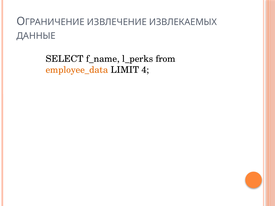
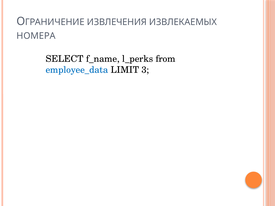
ИЗВЛЕЧЕНИЕ: ИЗВЛЕЧЕНИЕ -> ИЗВЛЕЧЕНИЯ (117, 22)
ДАННЫЕ: ДАННЫЕ -> НОМЕРА (36, 36)
employee_data colour: orange -> blue (77, 70)
4: 4 -> 3 (145, 70)
